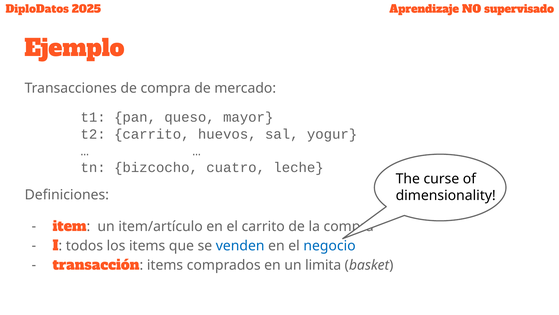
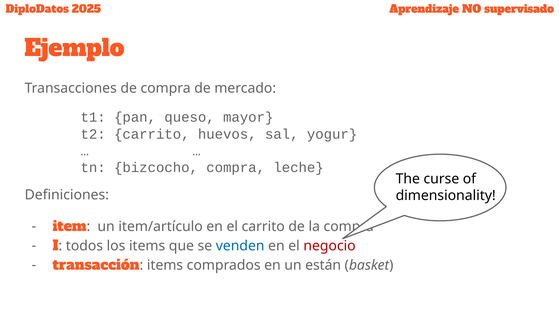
bizcocho cuatro: cuatro -> compra (236, 167)
negocio colour: blue -> red (330, 245)
limita: limita -> están (323, 265)
